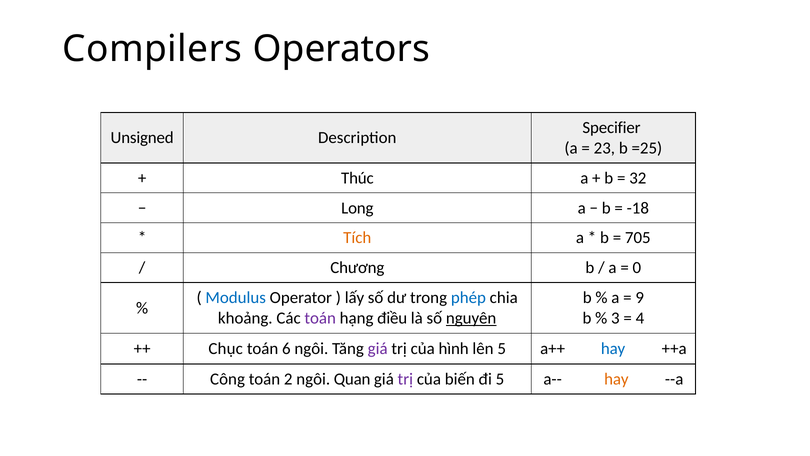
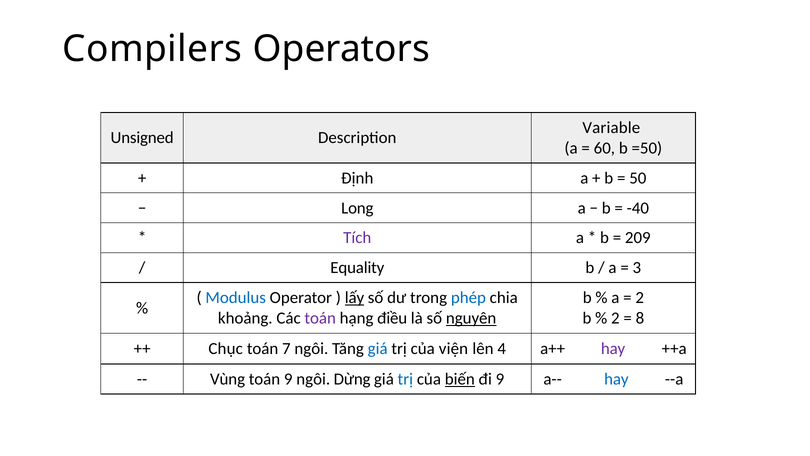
Specifier: Specifier -> Variable (611, 127)
23: 23 -> 60 (604, 148)
=25: =25 -> =50 (647, 148)
Thúc: Thúc -> Định (357, 178)
32: 32 -> 50 (638, 178)
-18: -18 -> -40 (638, 208)
Tích colour: orange -> purple (357, 238)
705: 705 -> 209 (638, 238)
Chương: Chương -> Equality (357, 268)
0: 0 -> 3 (637, 268)
lấy underline: none -> present (354, 297)
9: 9 -> 2 (640, 297)
3: 3 -> 2 (615, 318)
4: 4 -> 8 (640, 318)
6: 6 -> 7 (286, 348)
giá colour: purple -> blue (378, 348)
hình: hình -> viện (453, 348)
lên 5: 5 -> 4 (502, 348)
hay colour: blue -> purple (613, 348)
Công: Công -> Vùng (228, 379)
toán 2: 2 -> 9 (288, 379)
Quan: Quan -> Dừng (352, 379)
trị colour: purple -> blue (405, 379)
biến underline: none -> present (460, 379)
đi 5: 5 -> 9 (500, 379)
hay colour: orange -> blue (616, 379)
